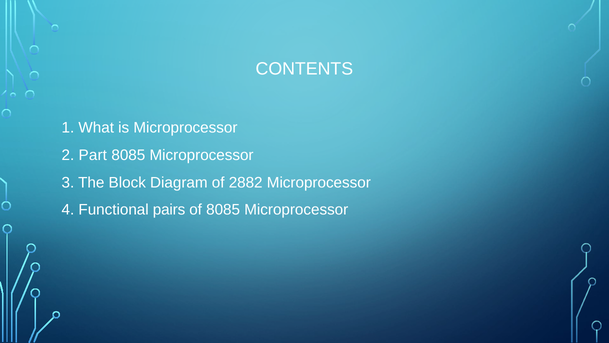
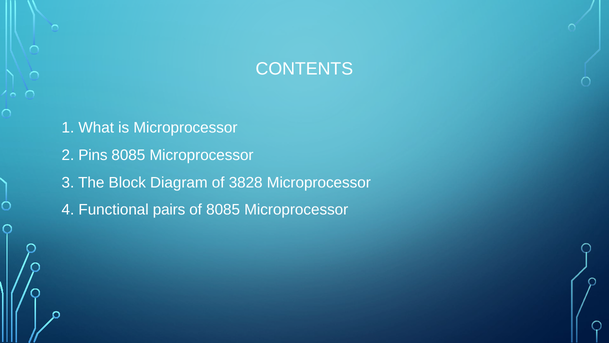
Part: Part -> Pins (93, 155)
2882: 2882 -> 3828 (246, 182)
